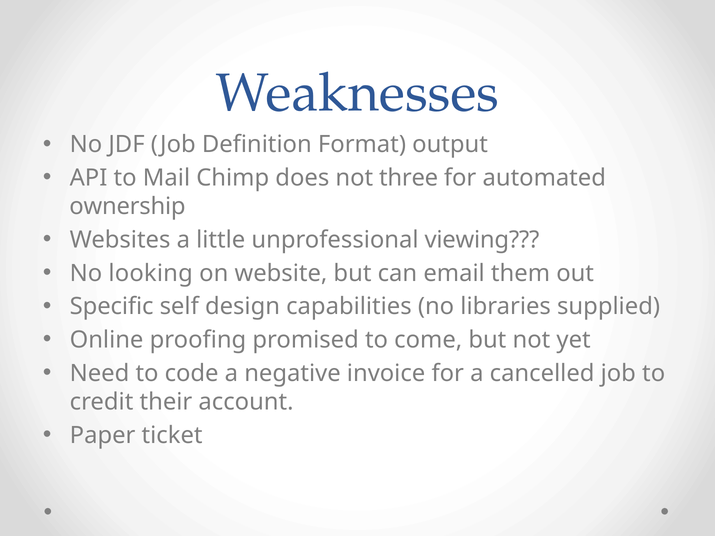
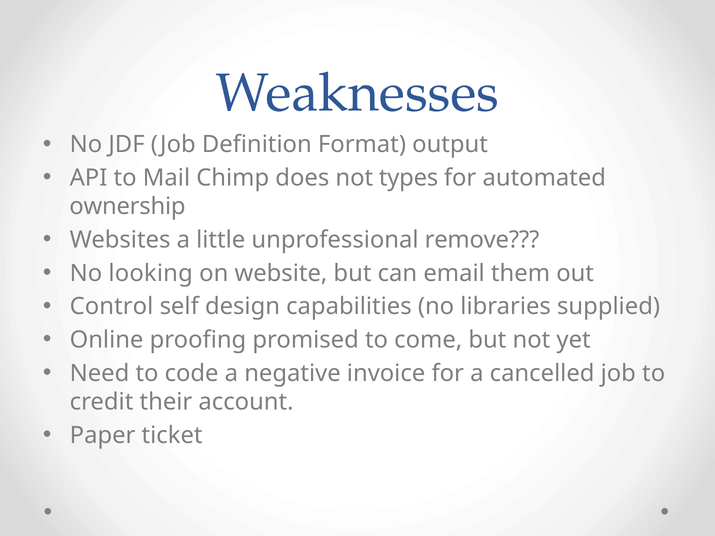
three: three -> types (409, 178)
viewing: viewing -> remove (482, 240)
Specific: Specific -> Control (112, 307)
